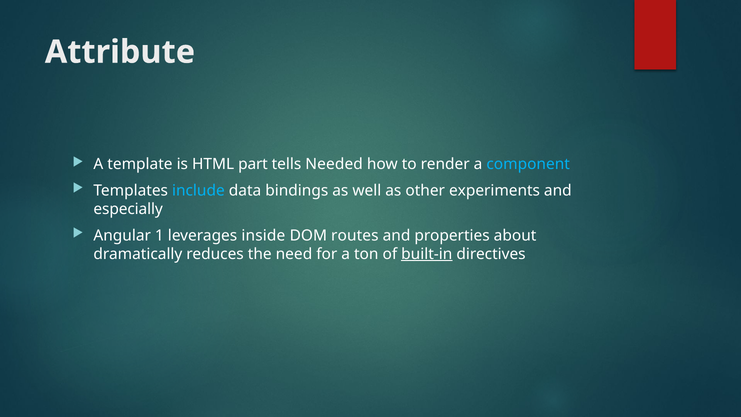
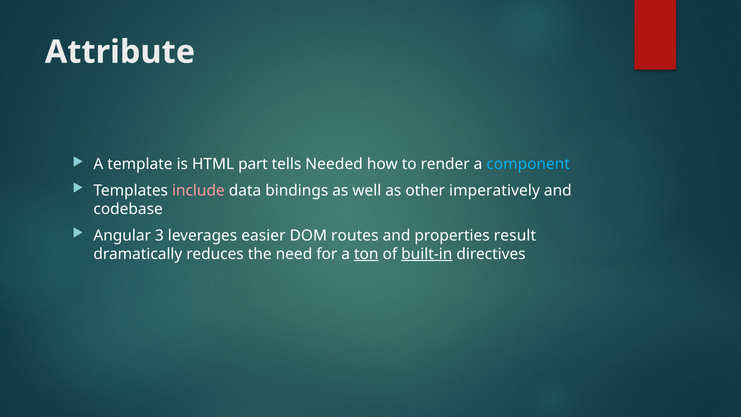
include colour: light blue -> pink (198, 190)
experiments: experiments -> imperatively (494, 190)
especially: especially -> codebase (128, 209)
1: 1 -> 3 (159, 235)
inside: inside -> easier (263, 235)
about: about -> result (515, 235)
ton underline: none -> present (366, 254)
